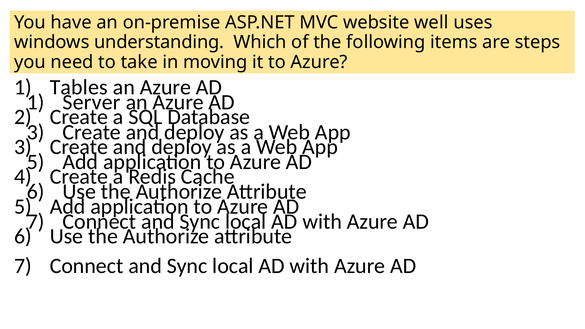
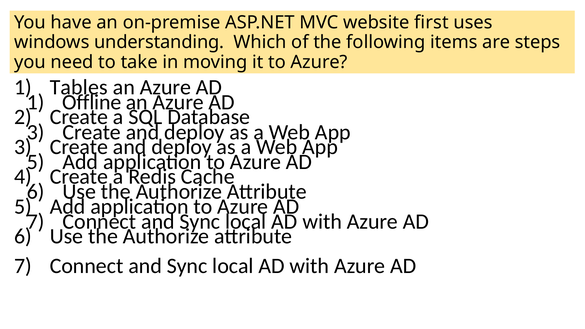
well: well -> first (431, 23)
Server: Server -> Offline (92, 102)
